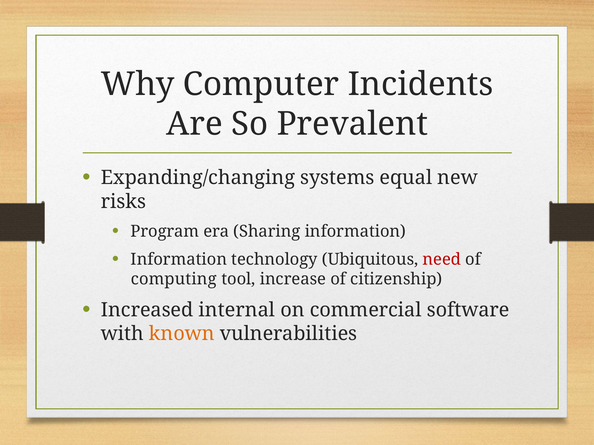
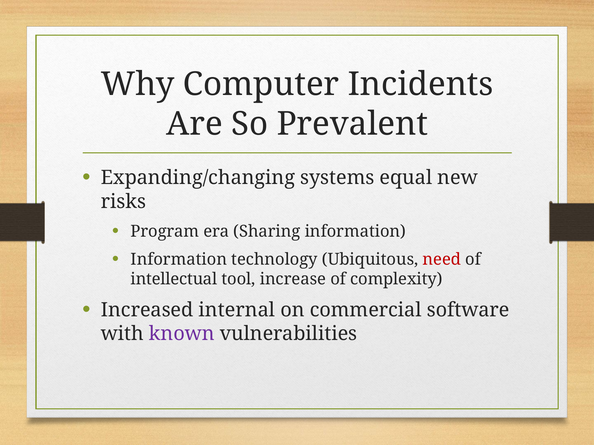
computing: computing -> intellectual (174, 279)
citizenship: citizenship -> complexity (396, 279)
known colour: orange -> purple (182, 334)
